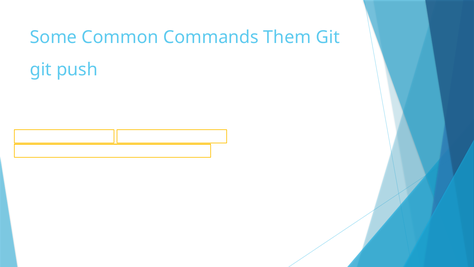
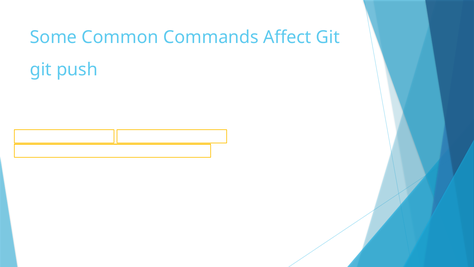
Them: Them -> Affect (287, 37)
